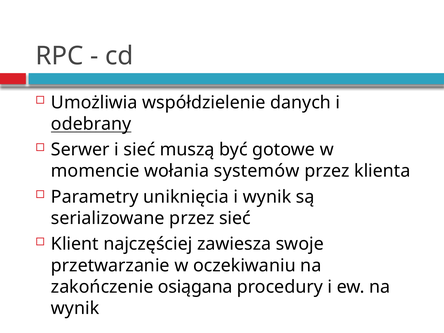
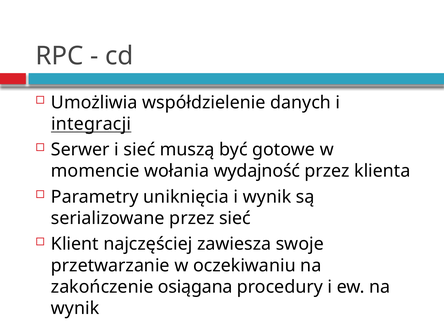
odebrany: odebrany -> integracji (91, 124)
systemów: systemów -> wydajność (257, 171)
